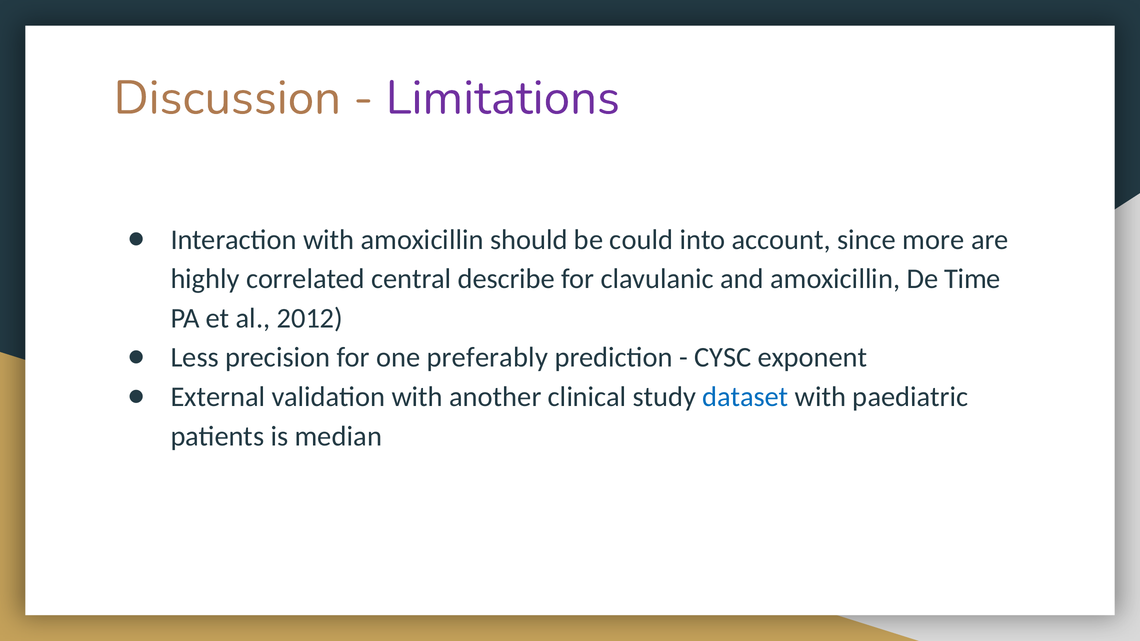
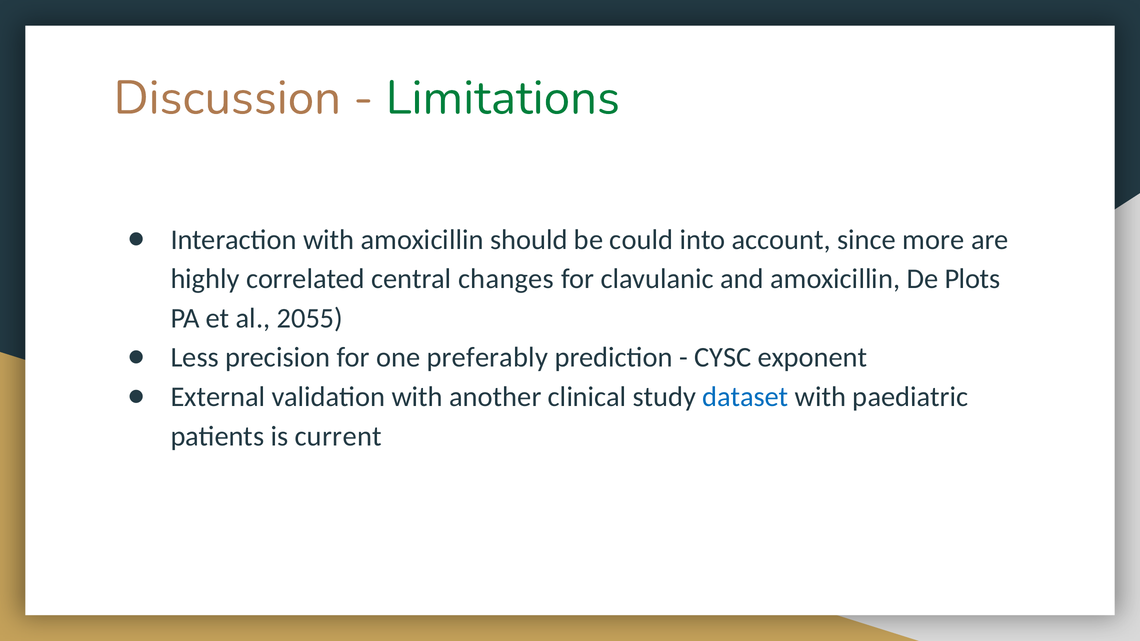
Limitations colour: purple -> green (503, 98)
describe: describe -> changes (506, 279)
Time: Time -> Plots (972, 279)
2012: 2012 -> 2055 (310, 318)
median: median -> current (338, 436)
